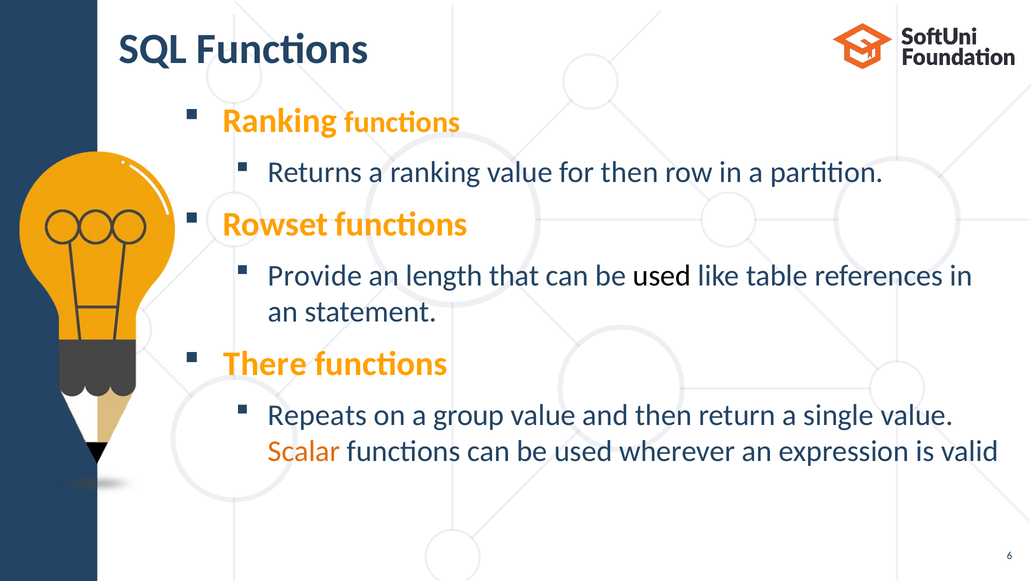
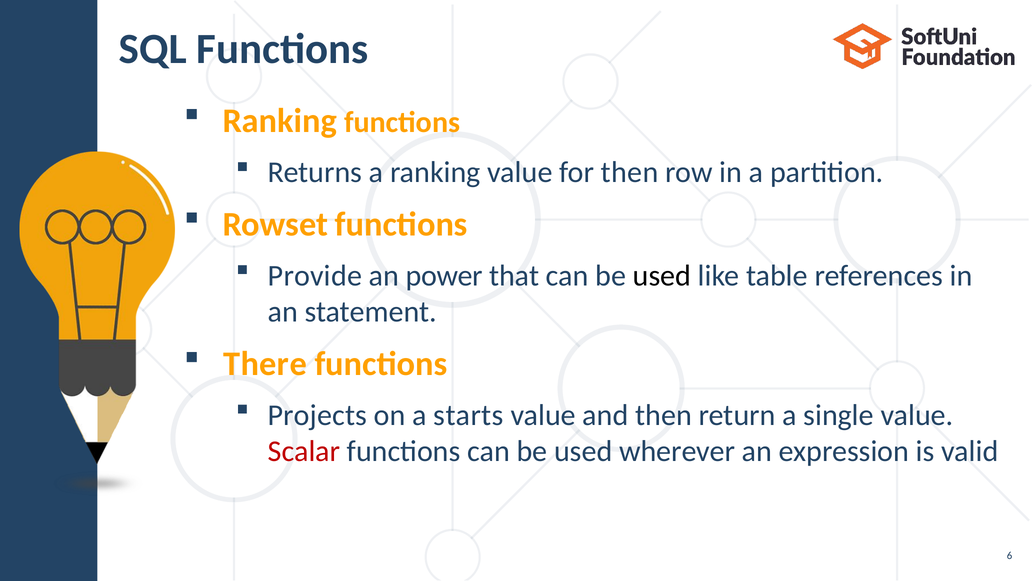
length: length -> power (444, 276)
Repeats: Repeats -> Projects (317, 415)
group: group -> starts (468, 415)
Scalar colour: orange -> red (304, 451)
